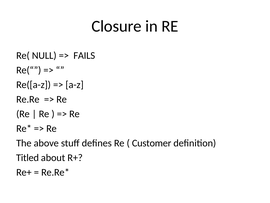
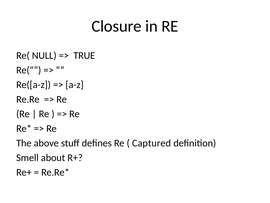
FAILS: FAILS -> TRUE (84, 55)
Customer: Customer -> Captured (152, 143)
Titled: Titled -> Smell (27, 157)
